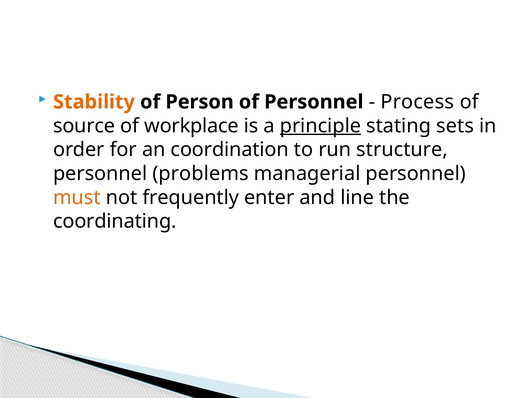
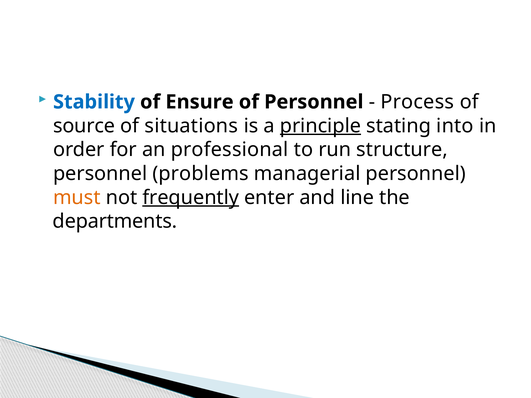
Stability colour: orange -> blue (94, 102)
Person: Person -> Ensure (200, 102)
workplace: workplace -> situations (191, 126)
sets: sets -> into (455, 126)
coordination: coordination -> professional (230, 150)
frequently underline: none -> present (191, 198)
coordinating: coordinating -> departments (115, 222)
